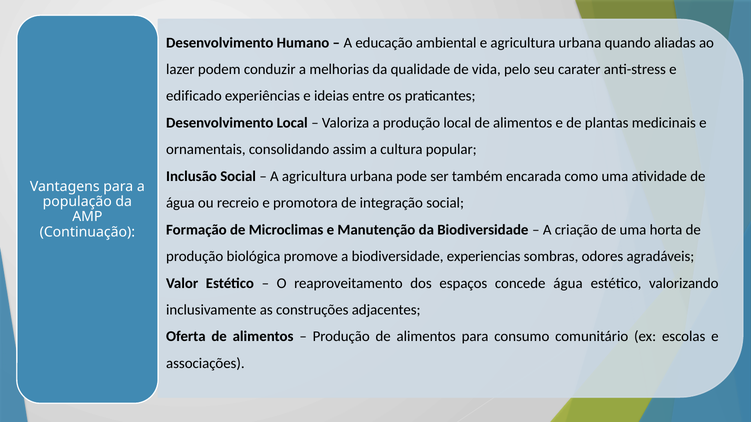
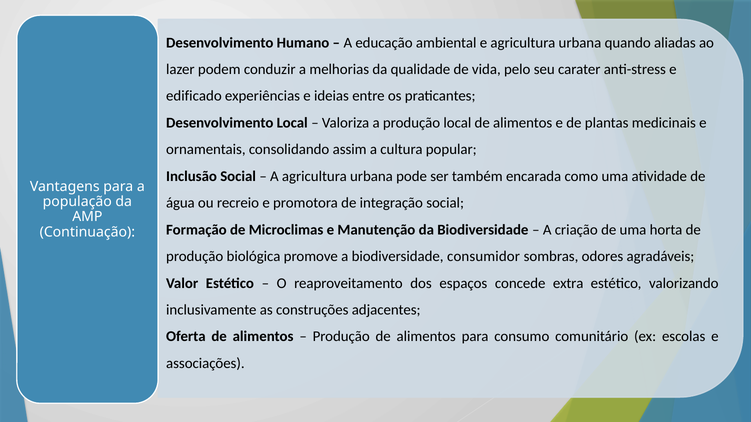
experiencias: experiencias -> consumidor (484, 257)
concede água: água -> extra (568, 283)
